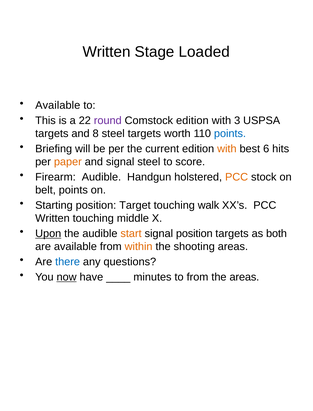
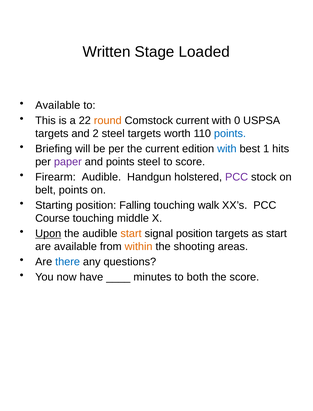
round colour: purple -> orange (108, 120)
Comstock edition: edition -> current (192, 120)
3: 3 -> 0 (237, 120)
8: 8 -> 2 (96, 133)
with colour: orange -> blue (227, 149)
6: 6 -> 1 (266, 149)
paper colour: orange -> purple (68, 162)
and signal: signal -> points (120, 162)
PCC colour: orange -> purple (237, 177)
Target: Target -> Falling (135, 205)
Written: Written -> Course (53, 218)
as both: both -> start (277, 233)
now underline: present -> none (67, 277)
to from: from -> both (197, 277)
the areas: areas -> score (244, 277)
